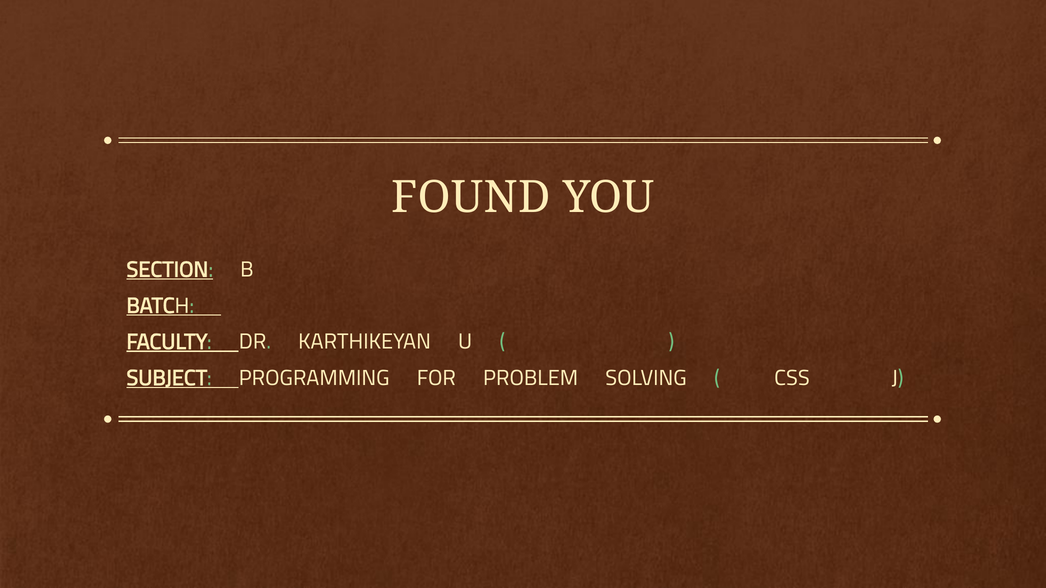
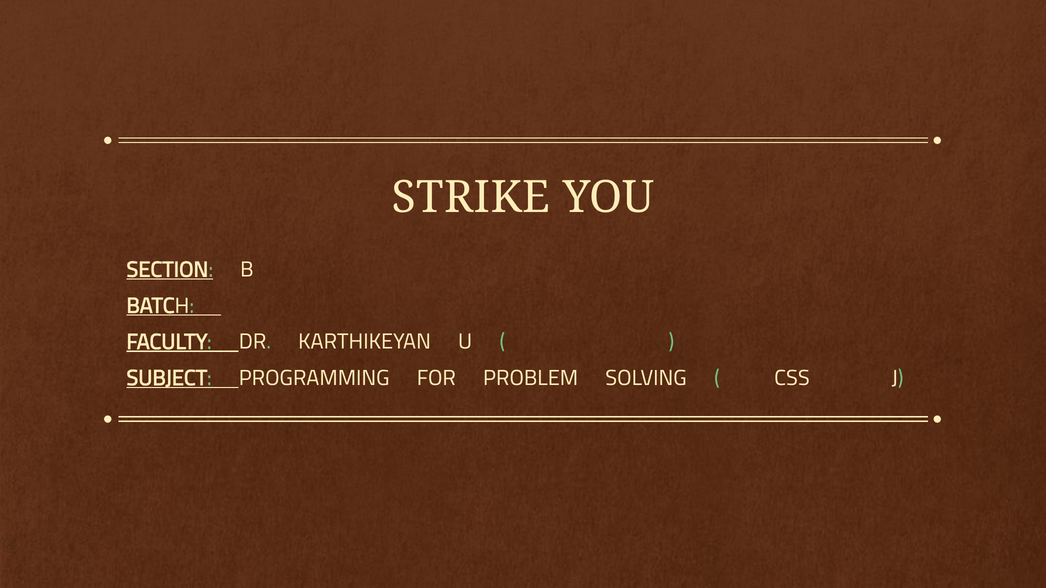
FOUND: FOUND -> STRIKE (471, 198)
